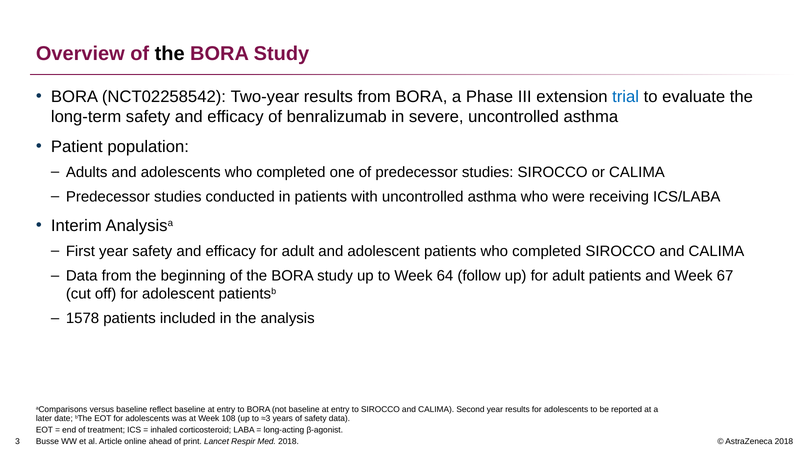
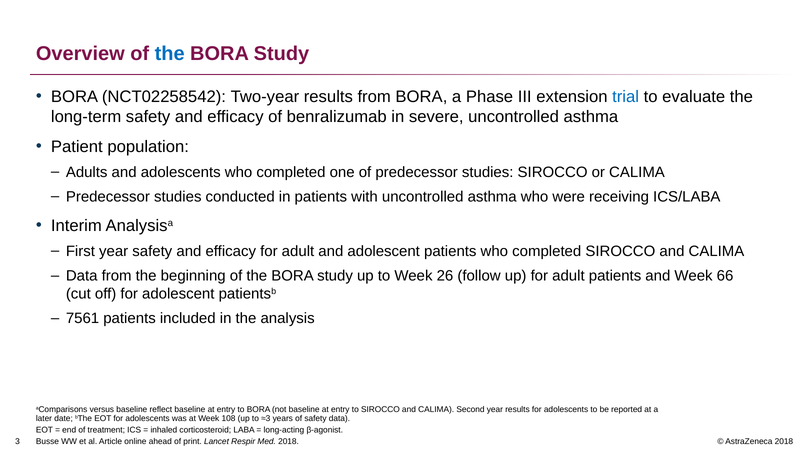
the colour: black -> blue (170, 53)
64: 64 -> 26 (445, 276)
67: 67 -> 66 (725, 276)
1578: 1578 -> 7561 (83, 319)
